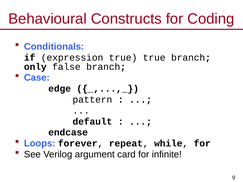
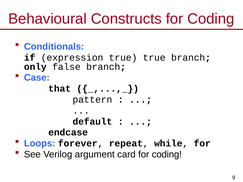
edge: edge -> that (60, 89)
card for infinite: infinite -> coding (167, 155)
